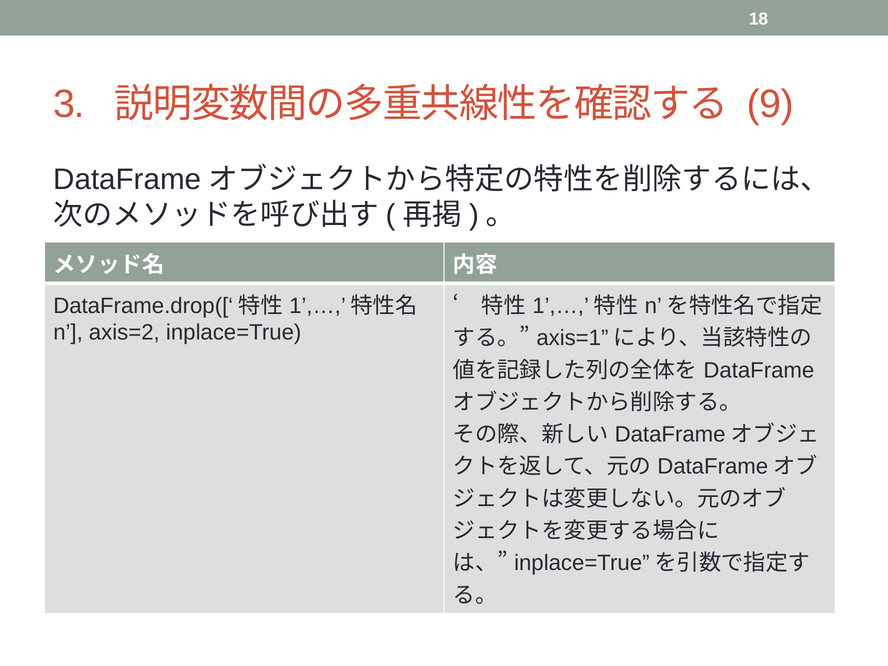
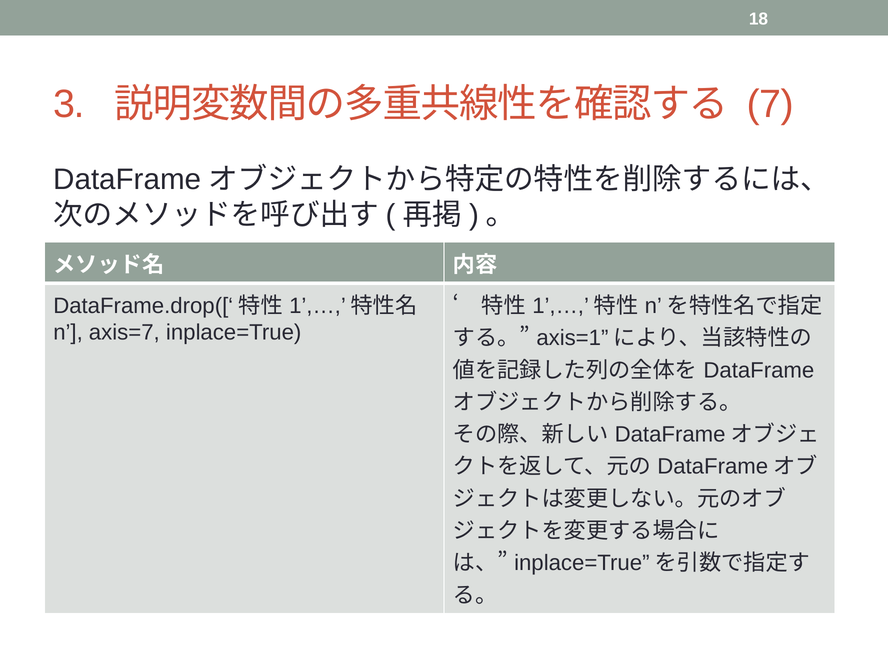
9: 9 -> 7 (770, 104)
axis=2: axis=2 -> axis=7 (124, 333)
